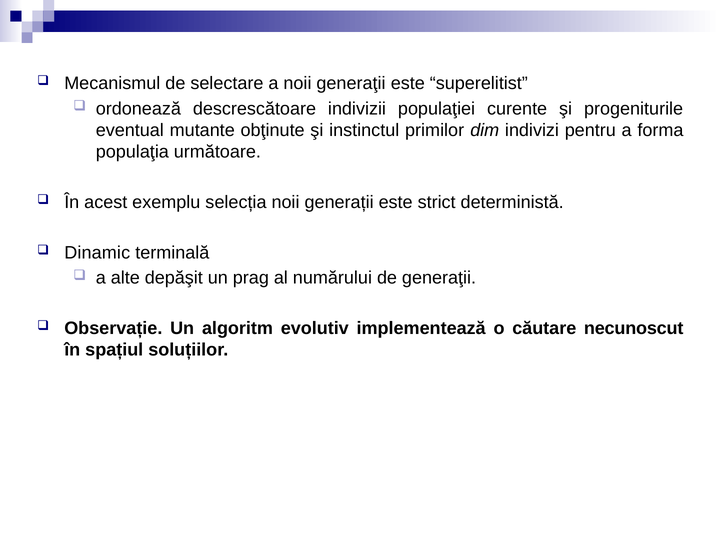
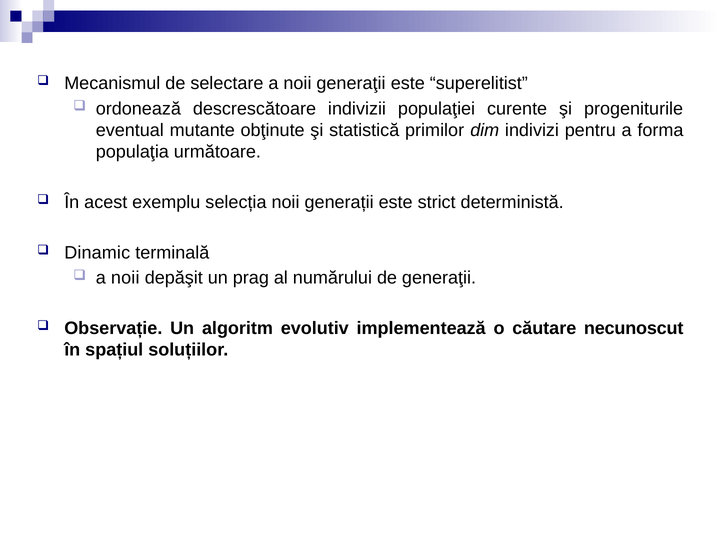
instinctul: instinctul -> statistică (364, 131)
alte: alte -> noii (125, 278)
